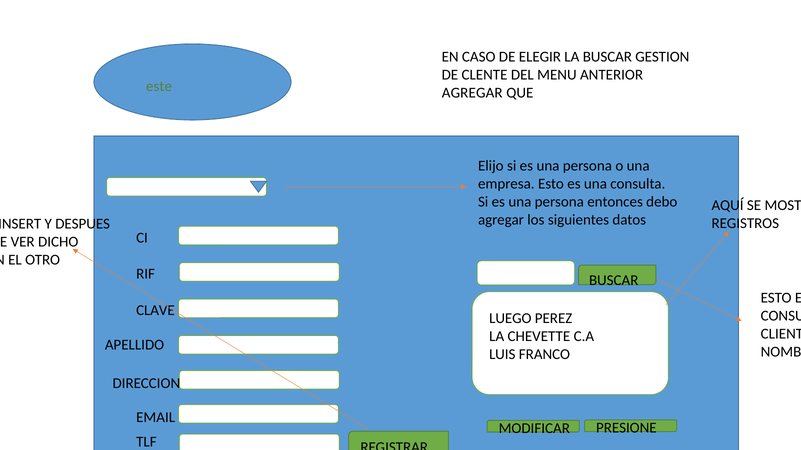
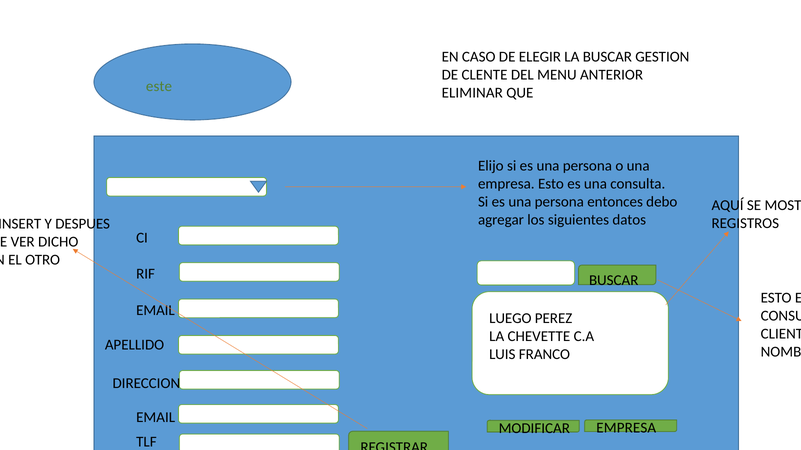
AGREGAR: AGREGAR -> ELIMINAR (472, 93)
CLAVE: CLAVE -> EMAIL (155, 311)
MODIFICAR PRESIONE: PRESIONE -> EMPRESA (626, 429)
